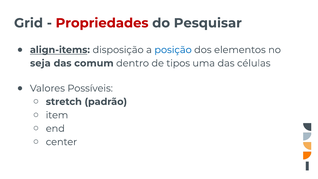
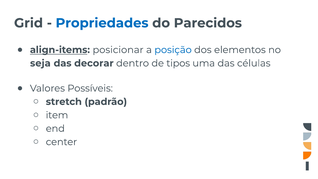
Propriedades colour: red -> blue (102, 23)
Pesquisar: Pesquisar -> Parecidos (208, 23)
disposição: disposição -> posicionar (118, 50)
comum: comum -> decorar (94, 63)
